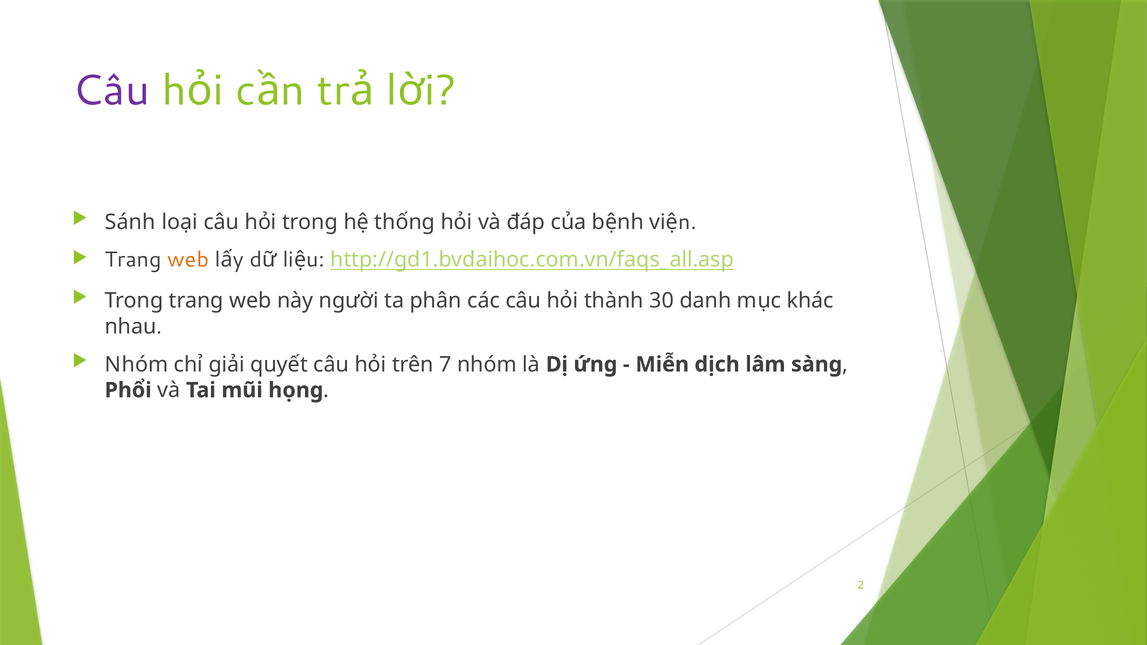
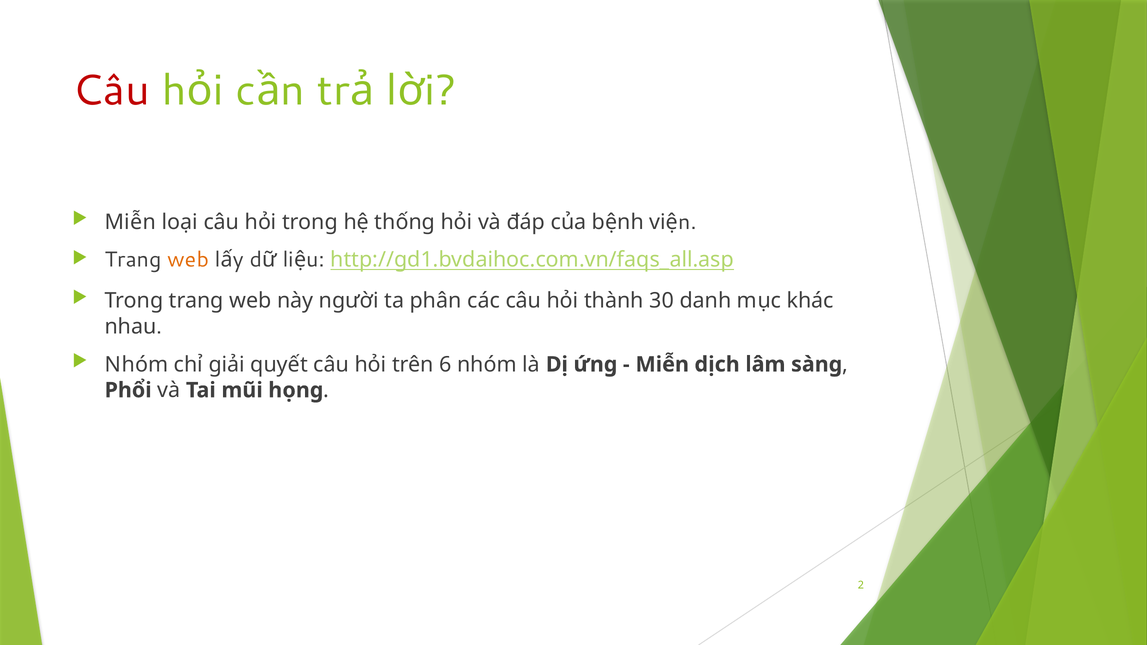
Câu colour: purple -> red (111, 90)
Sánh: Sánh -> Miễn (130, 222)
7: 7 -> 6 (445, 365)
